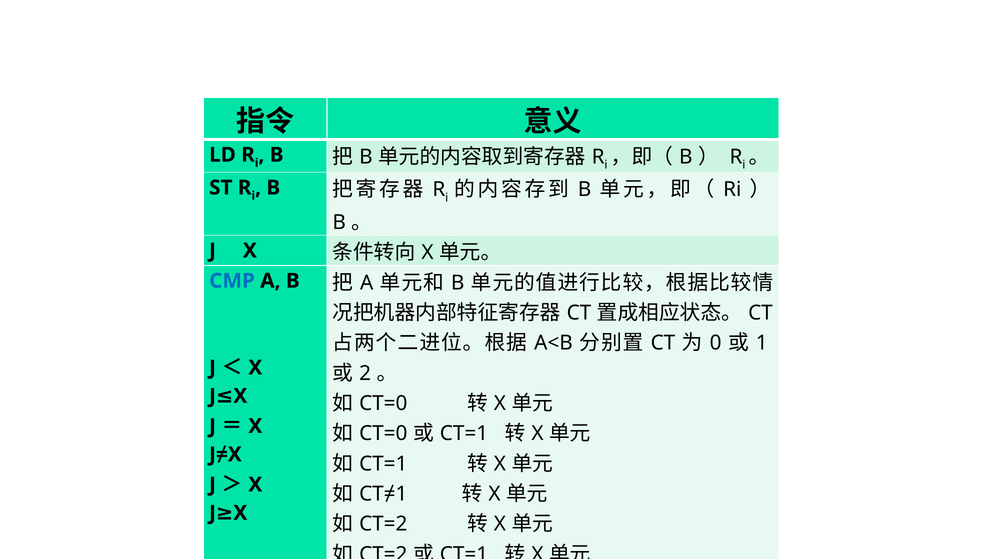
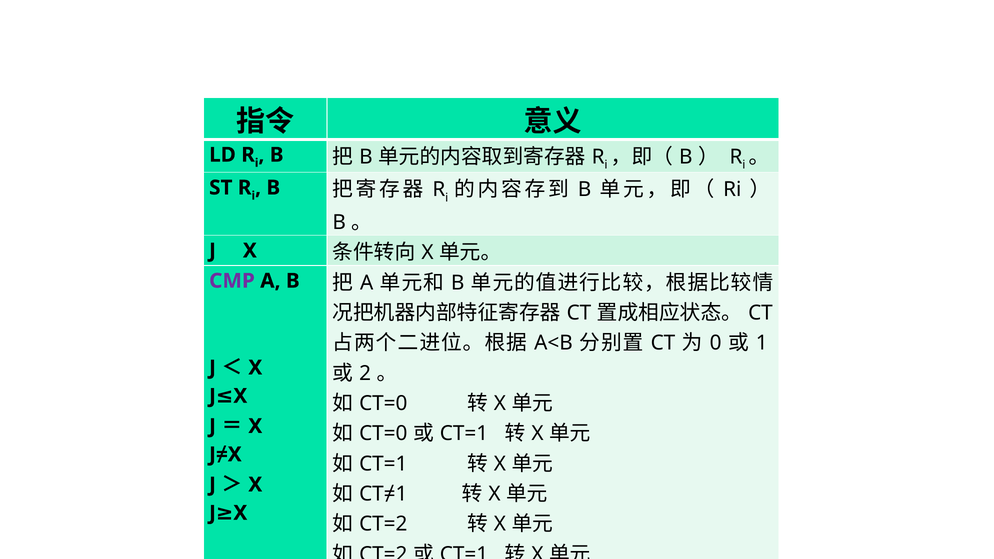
CMP colour: blue -> purple (232, 281)
